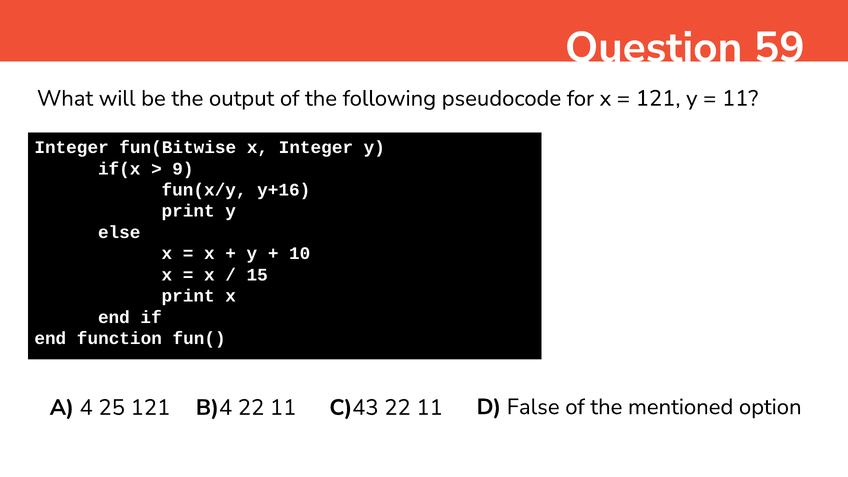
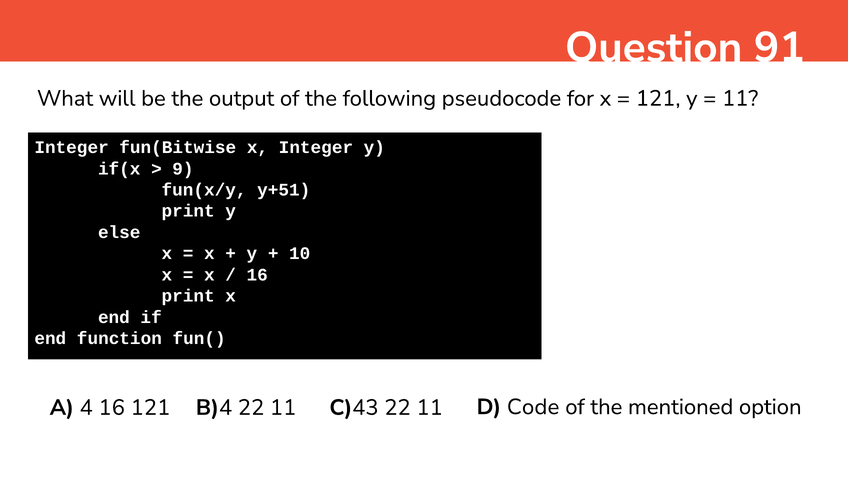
59: 59 -> 91 (779, 47)
y+16: y+16 -> y+51 (284, 190)
15: 15 -> 16 (257, 275)
False: False -> Code (533, 407)
4 25: 25 -> 16 (112, 408)
